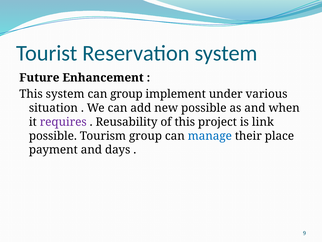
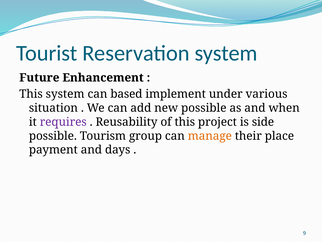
can group: group -> based (126, 94)
link: link -> side (263, 122)
manage colour: blue -> orange (210, 136)
